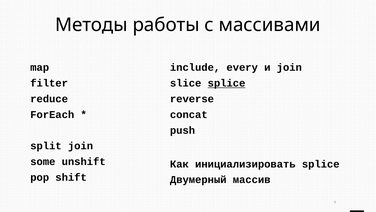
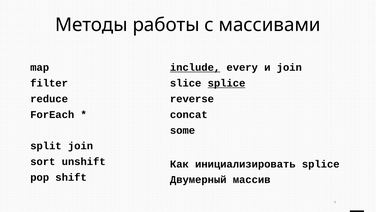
include underline: none -> present (195, 67)
push: push -> some (183, 130)
some: some -> sort (43, 161)
